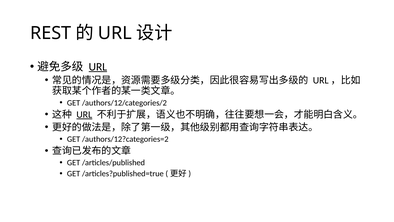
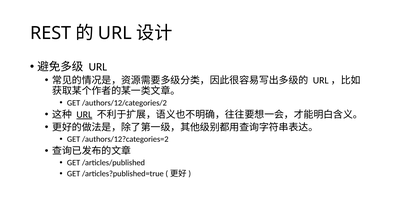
URL underline: present -> none (98, 67)
